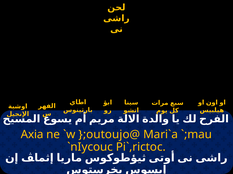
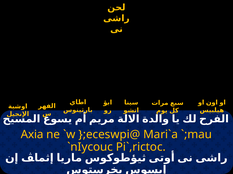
};outoujo@: };outoujo@ -> };eceswpi@ (109, 135)
